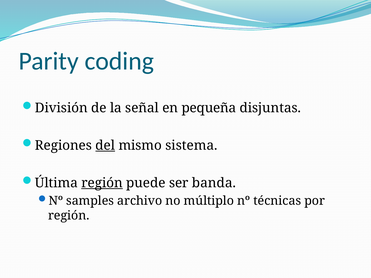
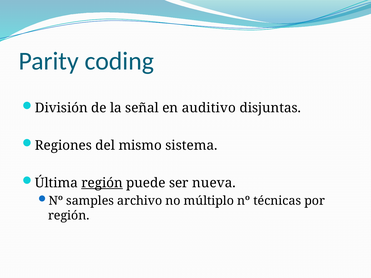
pequeña: pequeña -> auditivo (209, 108)
del underline: present -> none (105, 146)
banda: banda -> nueva (214, 183)
